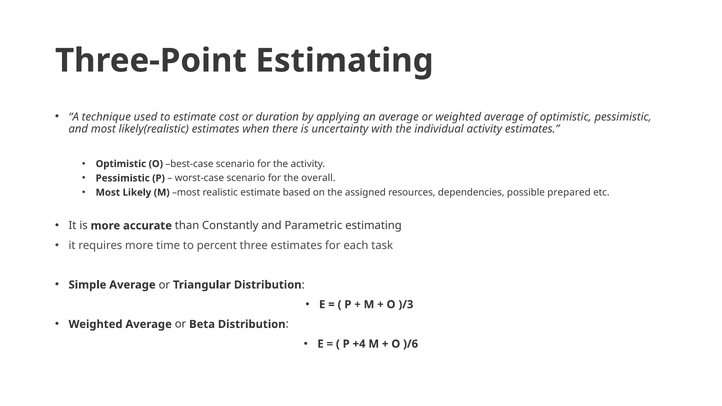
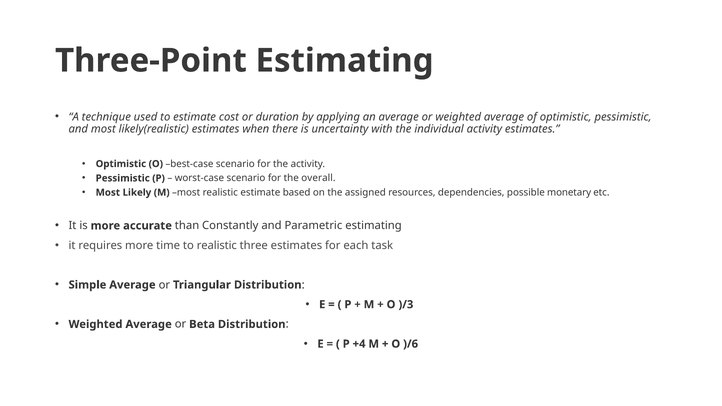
prepared: prepared -> monetary (569, 193)
to percent: percent -> realistic (217, 245)
